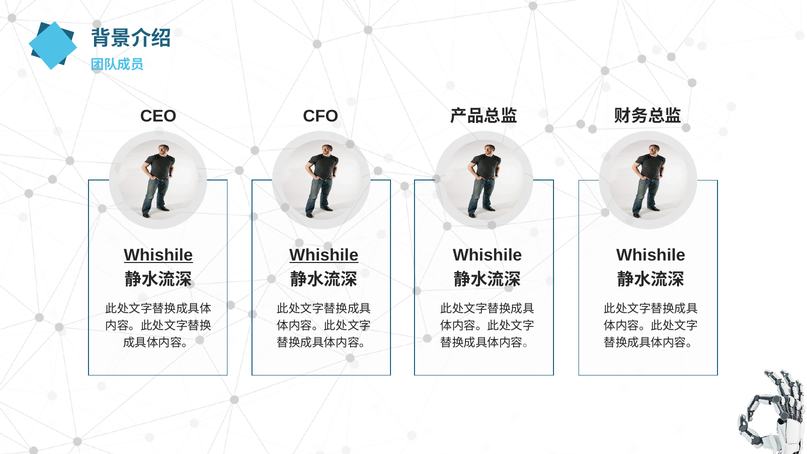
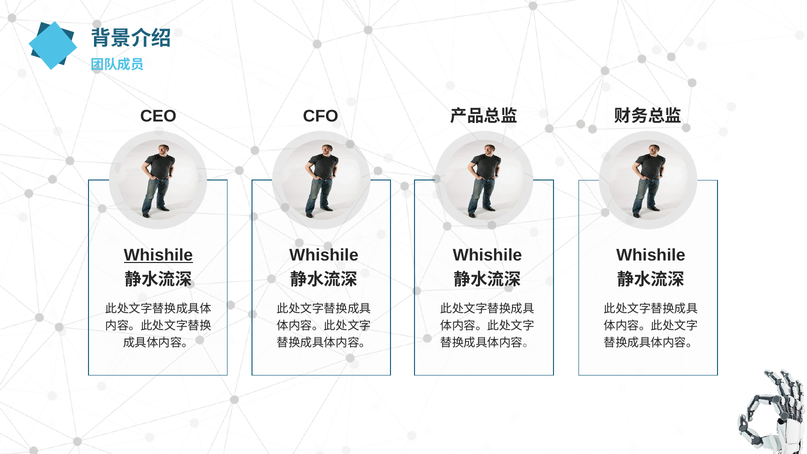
Whishile underline: present -> none (324, 255)
